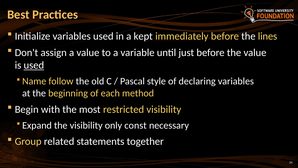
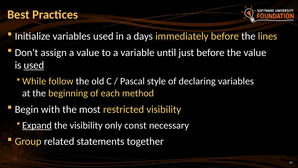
kept: kept -> days (143, 36)
Name: Name -> While (34, 81)
Expand underline: none -> present (37, 125)
